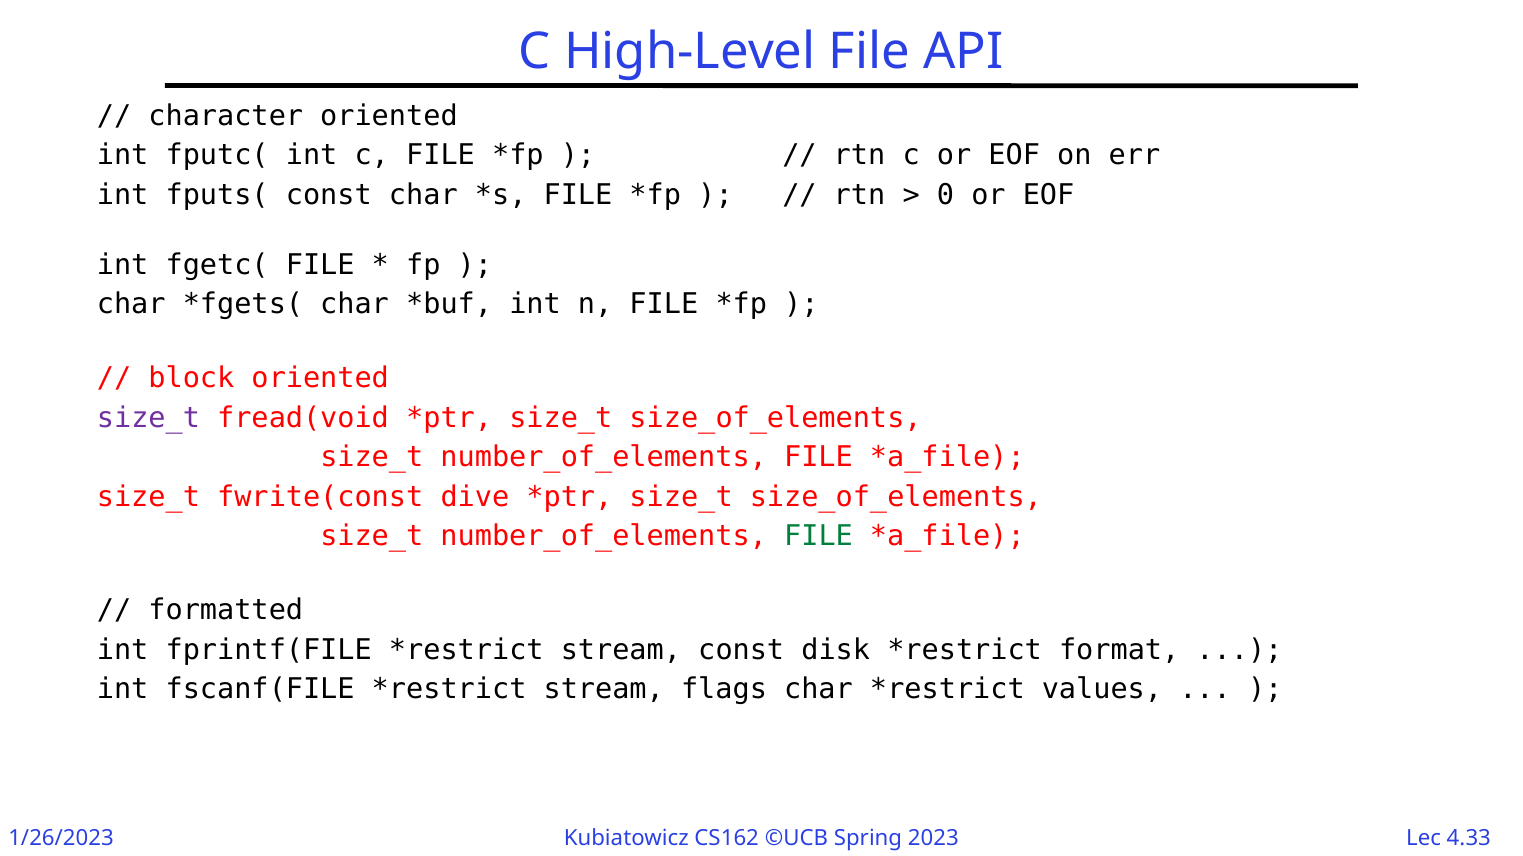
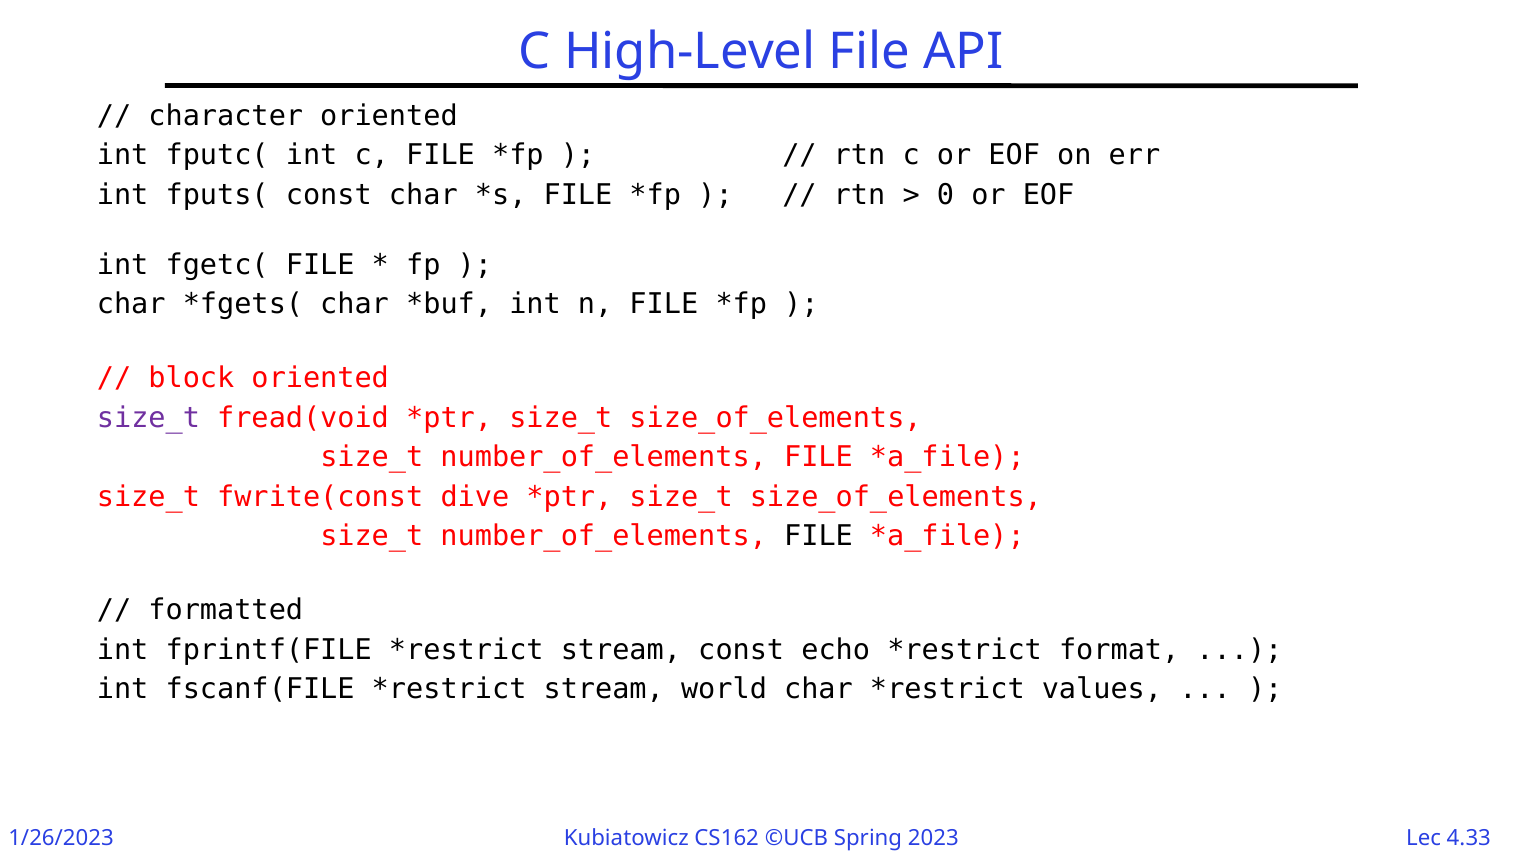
FILE colour: green -> black (819, 537)
disk: disk -> echo (836, 650)
flags: flags -> world (724, 690)
